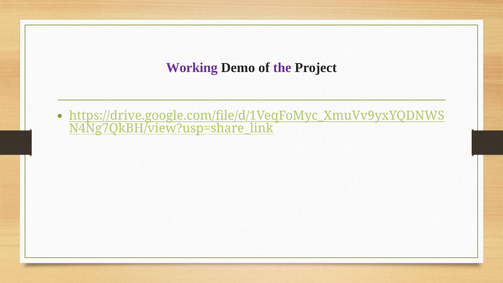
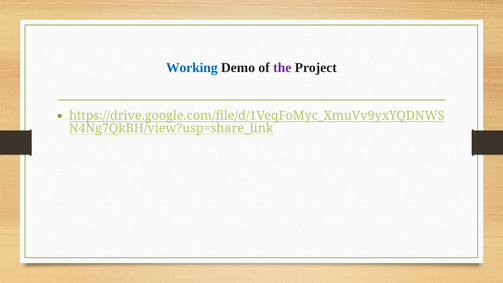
Working colour: purple -> blue (192, 67)
